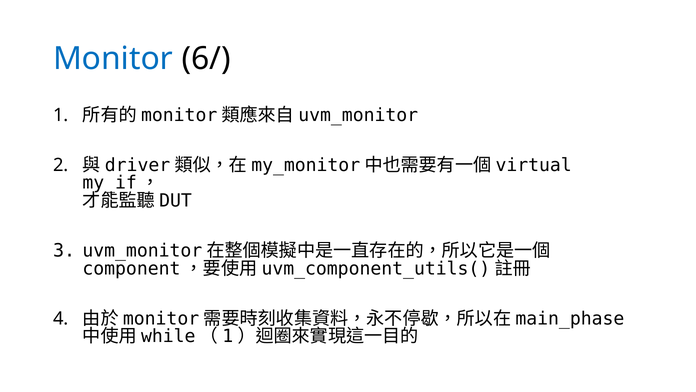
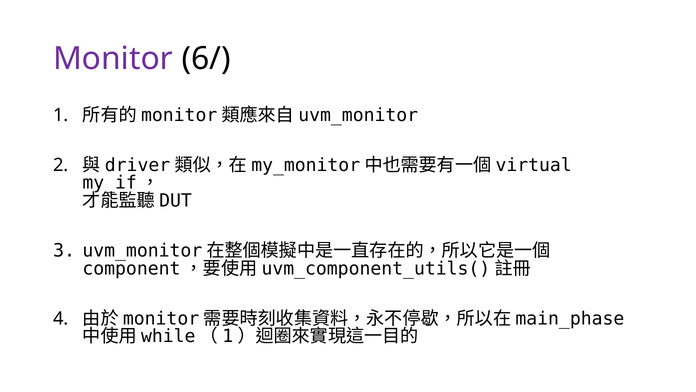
Monitor colour: blue -> purple (113, 58)
